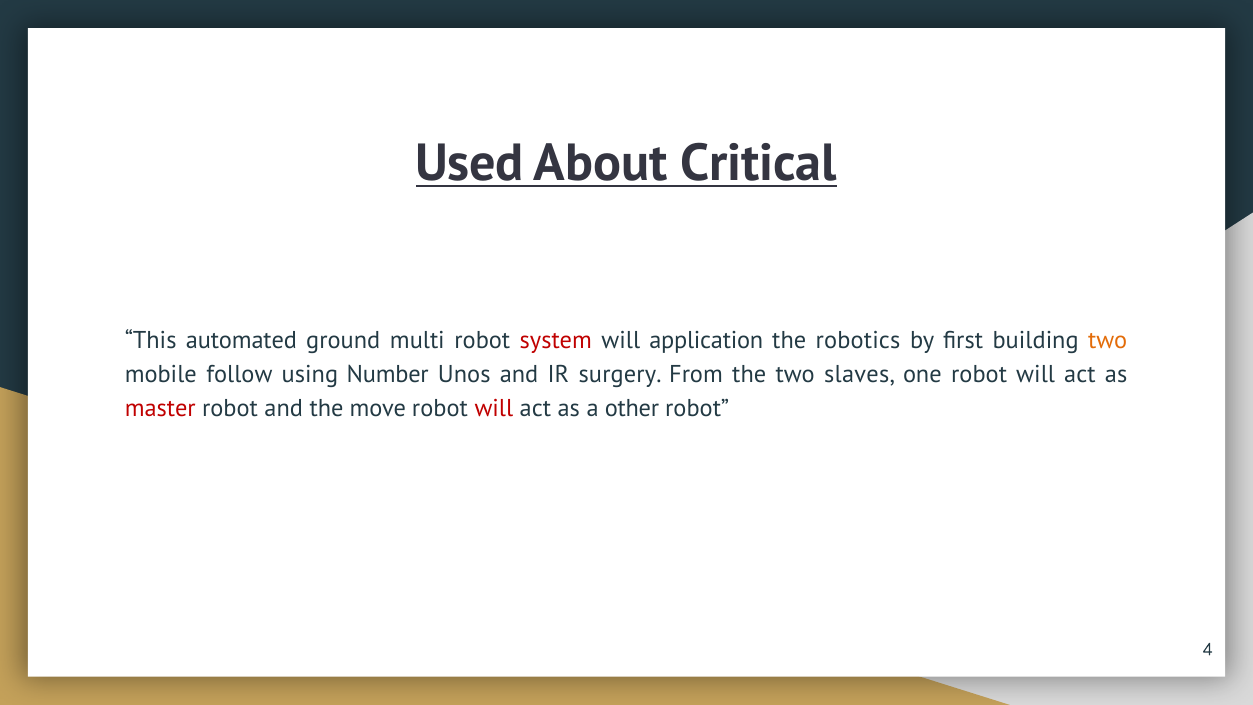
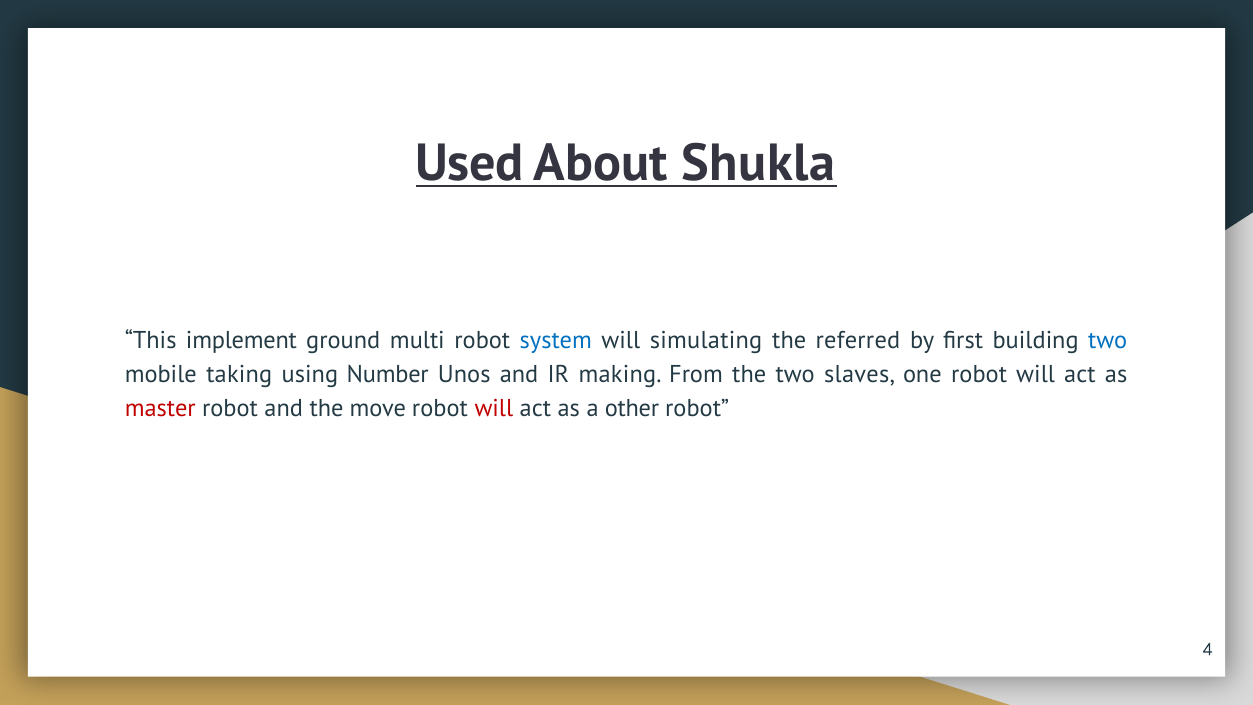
Critical: Critical -> Shukla (758, 163)
automated: automated -> implement (241, 341)
system colour: red -> blue (556, 341)
application: application -> simulating (706, 341)
robotics: robotics -> referred (858, 341)
two colour: orange -> blue (1108, 341)
follow: follow -> taking (239, 374)
surgery: surgery -> making (620, 374)
